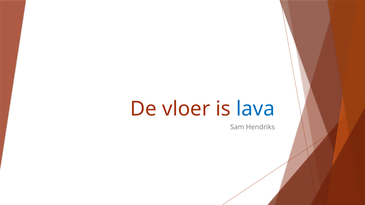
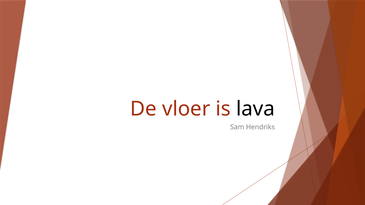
lava colour: blue -> black (255, 109)
